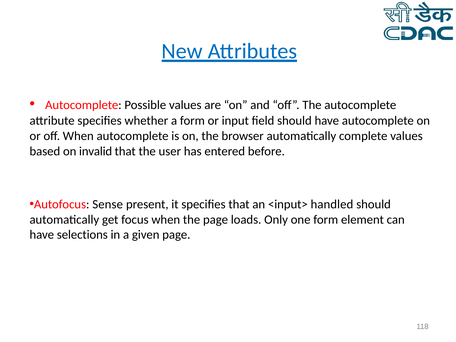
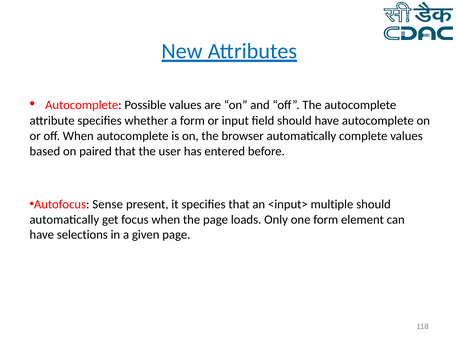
invalid: invalid -> paired (96, 151)
handled: handled -> multiple (332, 204)
